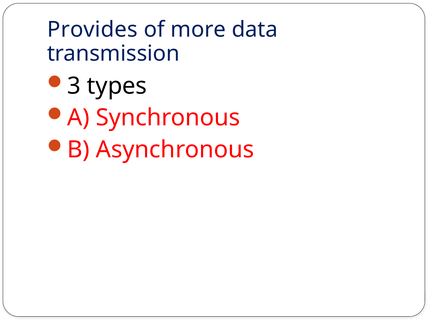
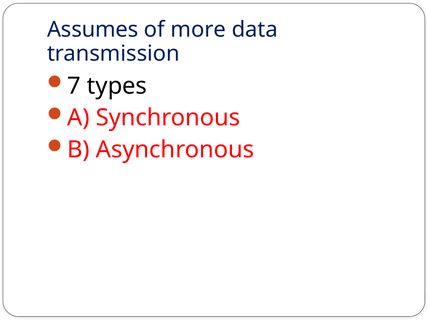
Provides: Provides -> Assumes (93, 30)
3: 3 -> 7 (74, 86)
